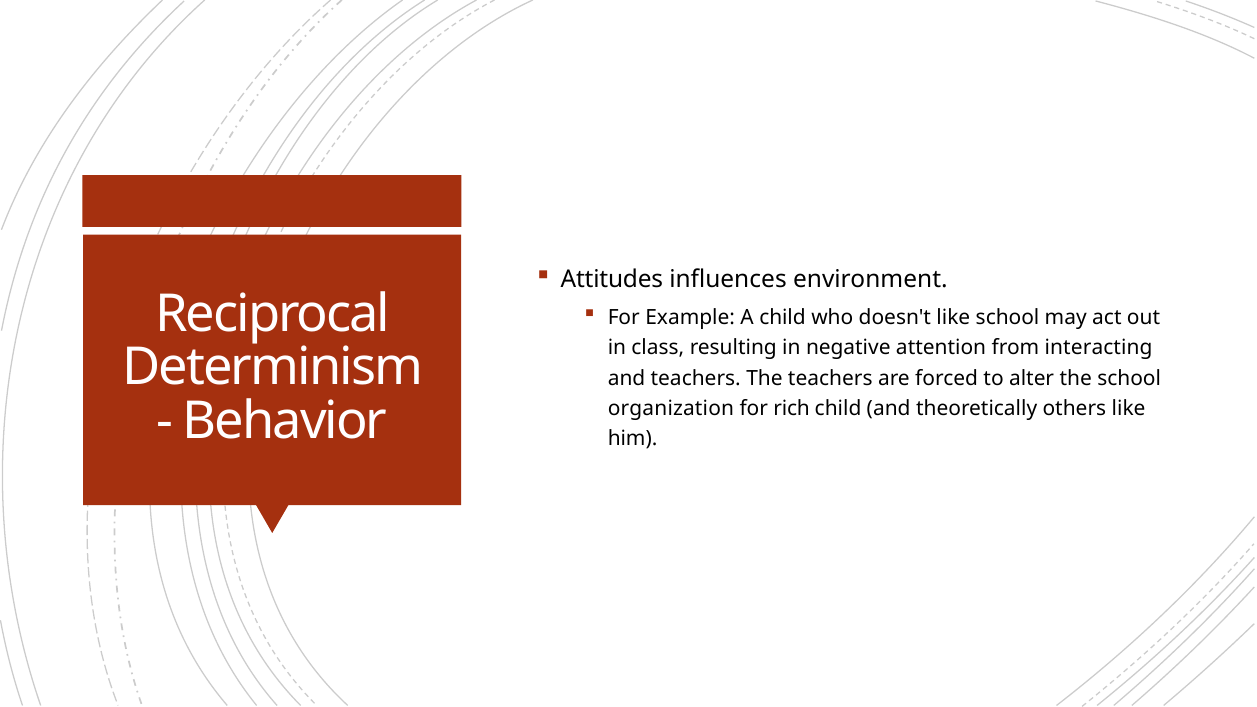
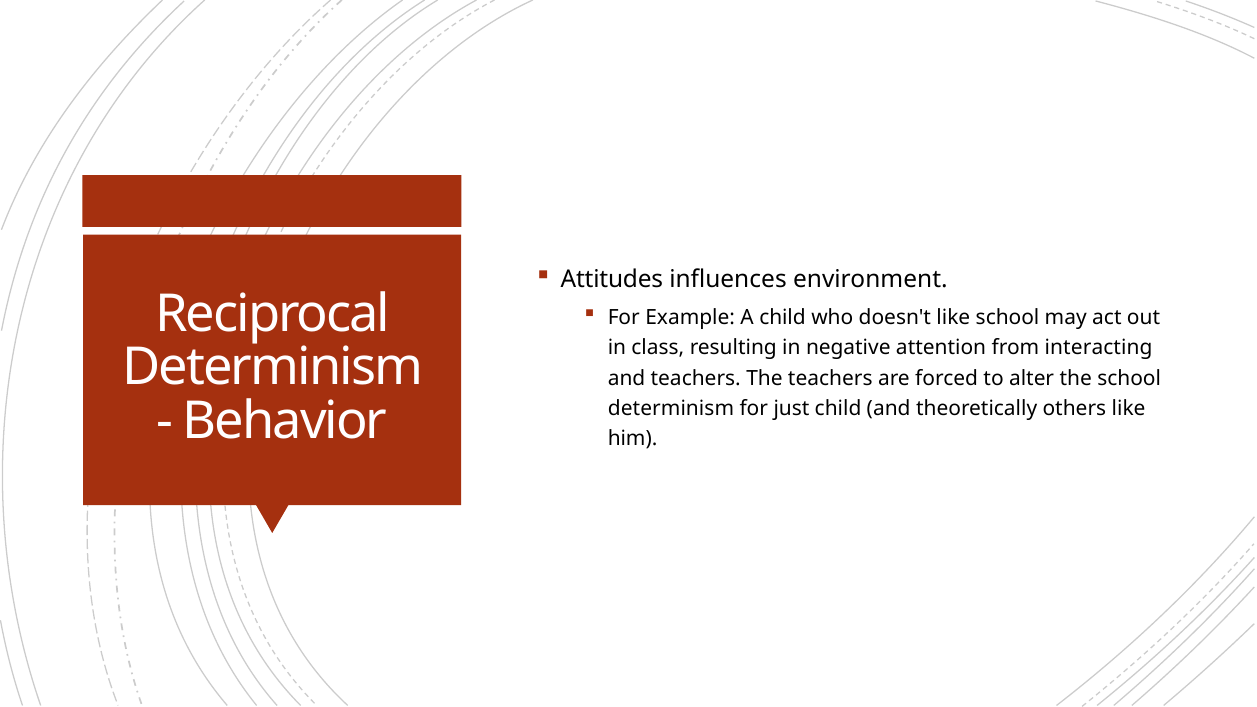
organization: organization -> determinism (671, 408)
rich: rich -> just (791, 408)
